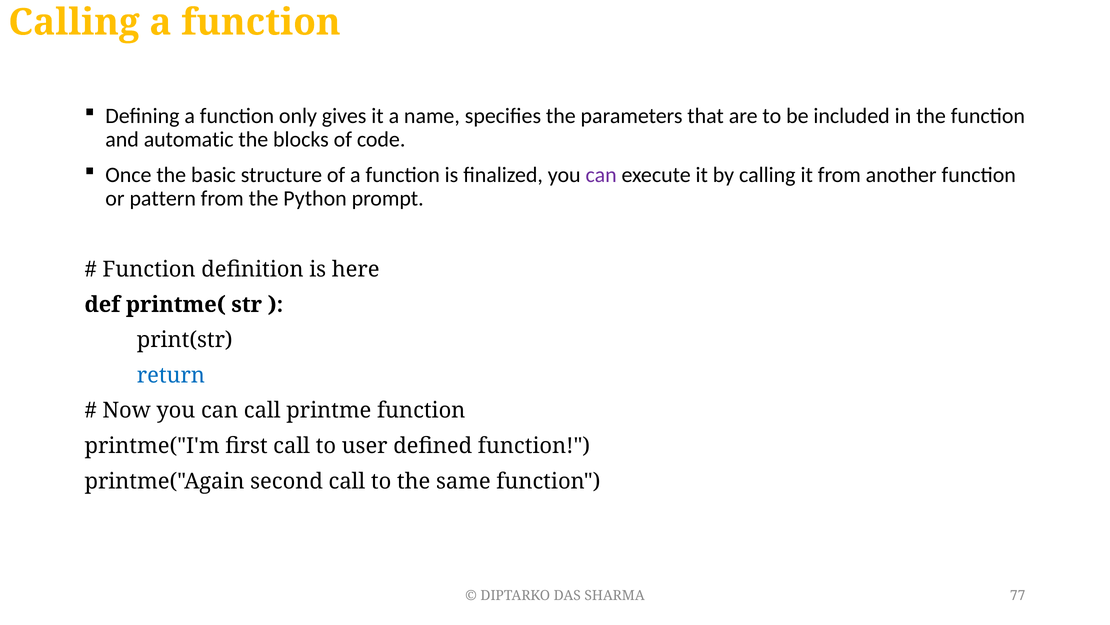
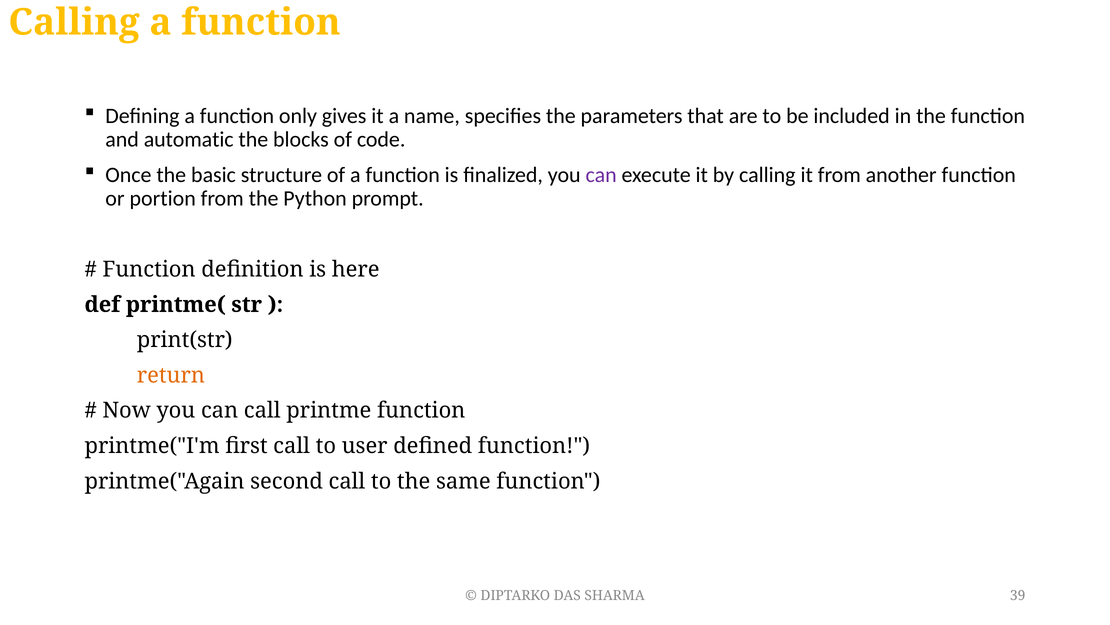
pattern: pattern -> portion (163, 198)
return colour: blue -> orange (171, 375)
77: 77 -> 39 (1018, 595)
